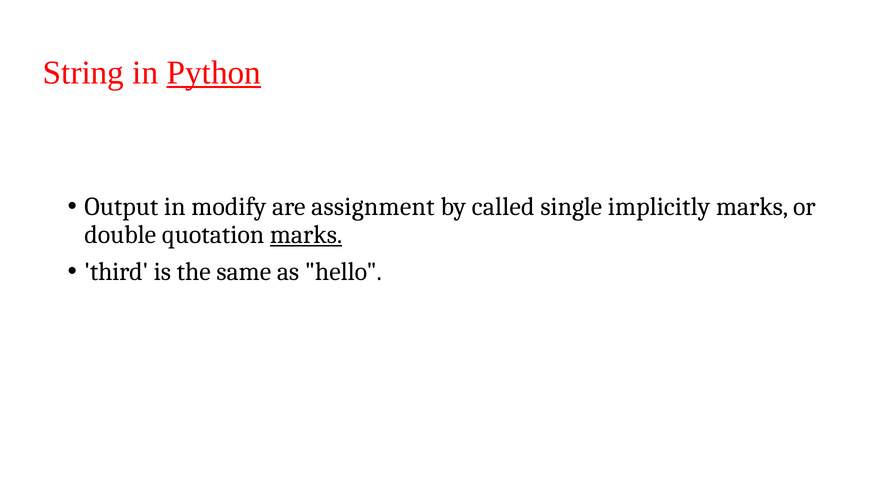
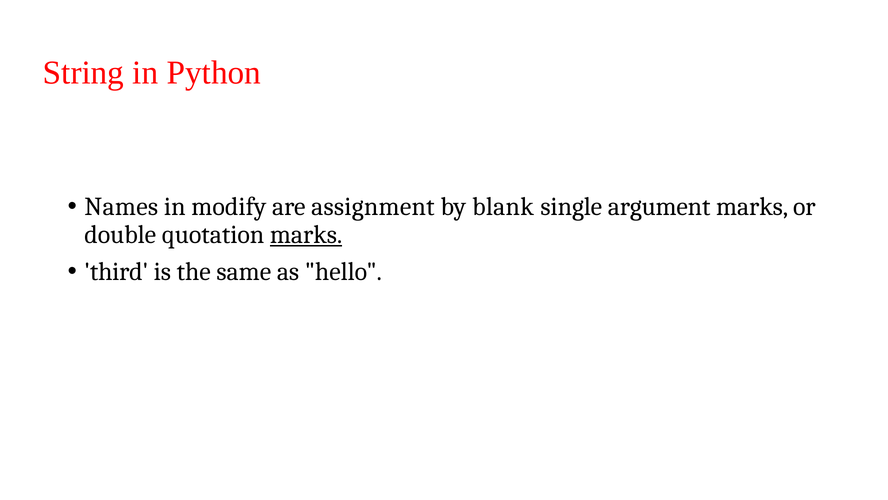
Python underline: present -> none (214, 73)
Output: Output -> Names (121, 206)
called: called -> blank (503, 206)
implicitly: implicitly -> argument (659, 206)
